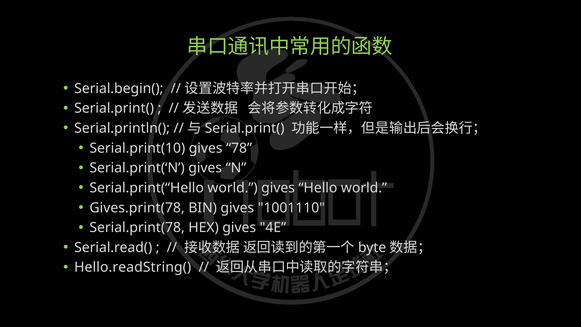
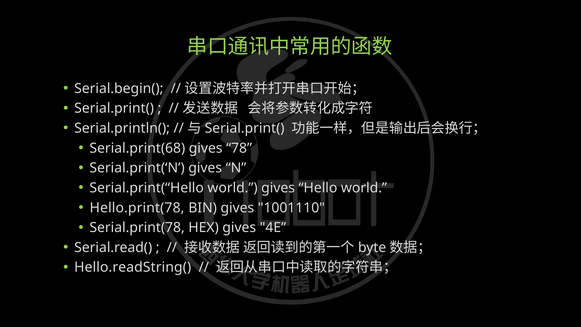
Serial.print(10: Serial.print(10 -> Serial.print(68 (137, 148)
Gives.print(78: Gives.print(78 -> Hello.print(78 (137, 208)
